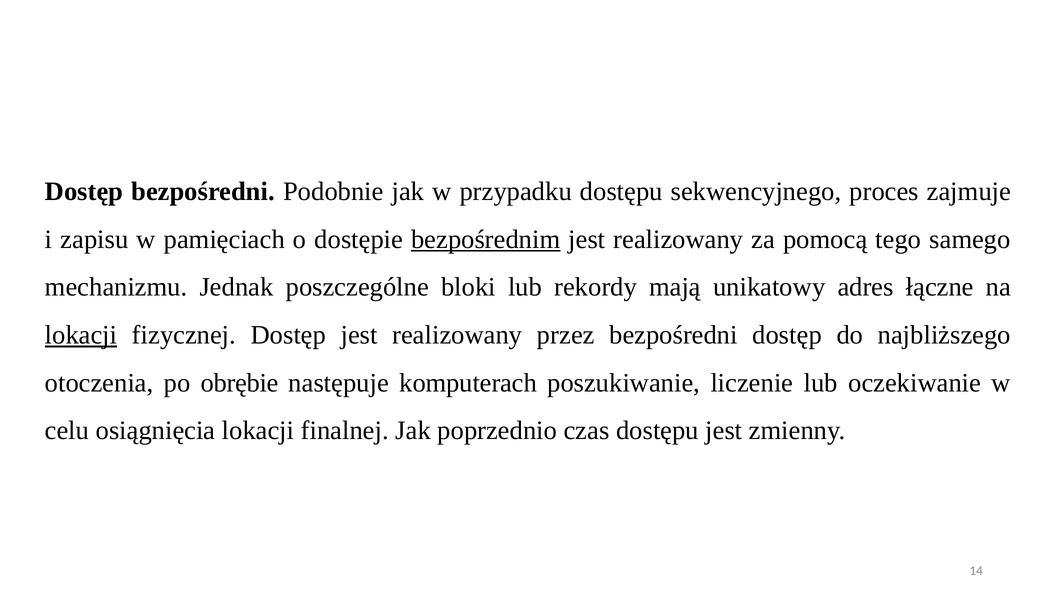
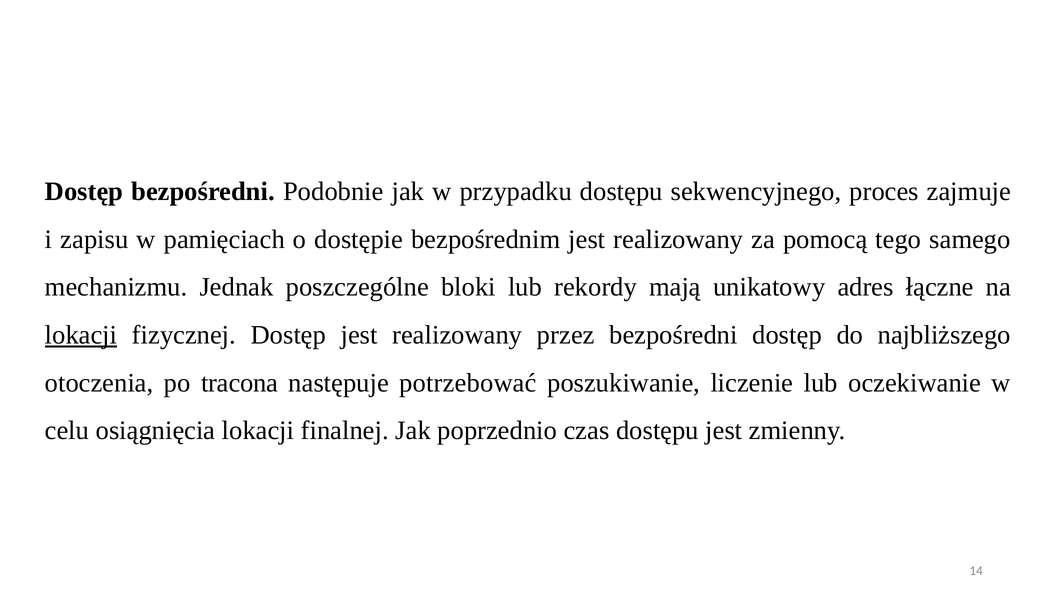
bezpośrednim underline: present -> none (486, 240)
obrębie: obrębie -> tracona (240, 383)
komputerach: komputerach -> potrzebować (468, 383)
